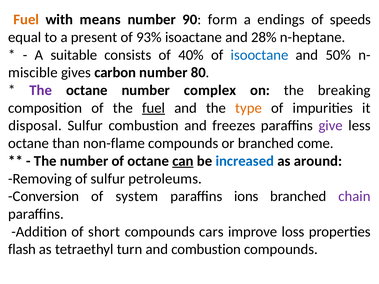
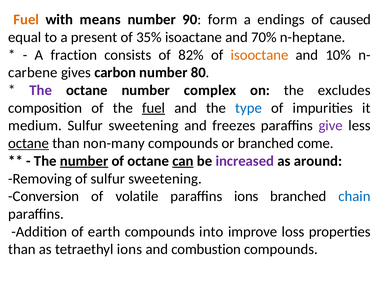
speeds: speeds -> caused (350, 20)
93%: 93% -> 35% (149, 37)
28%: 28% -> 70% (264, 37)
suitable: suitable -> fraction (74, 55)
40%: 40% -> 82% (191, 55)
isooctane colour: blue -> orange (260, 55)
50%: 50% -> 10% (338, 55)
miscible: miscible -> carbene (33, 73)
breaking: breaking -> excludes (344, 90)
type colour: orange -> blue (249, 108)
disposal: disposal -> medium (35, 126)
combustion: combustion -> sweetening (144, 126)
octane underline: none -> present (29, 143)
non-flame: non-flame -> non-many (114, 143)
number underline: none -> present (84, 161)
increased colour: blue -> purple (245, 161)
of sulfur petroleums: petroleums -> sweetening (165, 179)
system: system -> volatile (137, 197)
chain colour: purple -> blue (354, 197)
short: short -> earth (104, 232)
cars: cars -> into (211, 232)
flash: flash -> than (22, 250)
tetraethyl turn: turn -> ions (130, 250)
